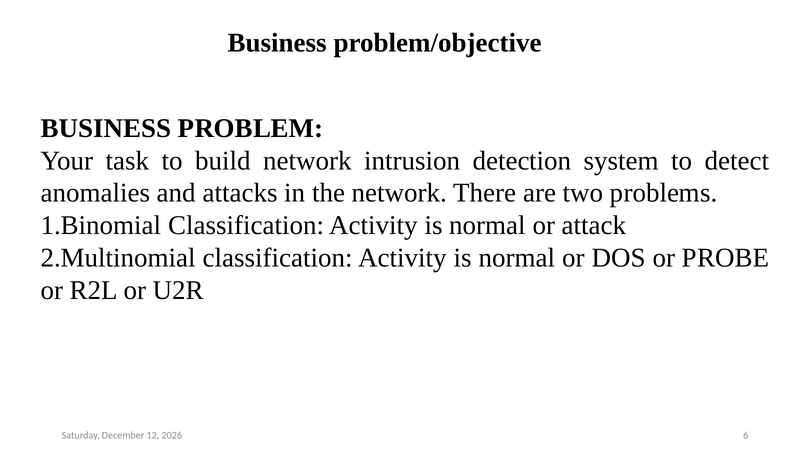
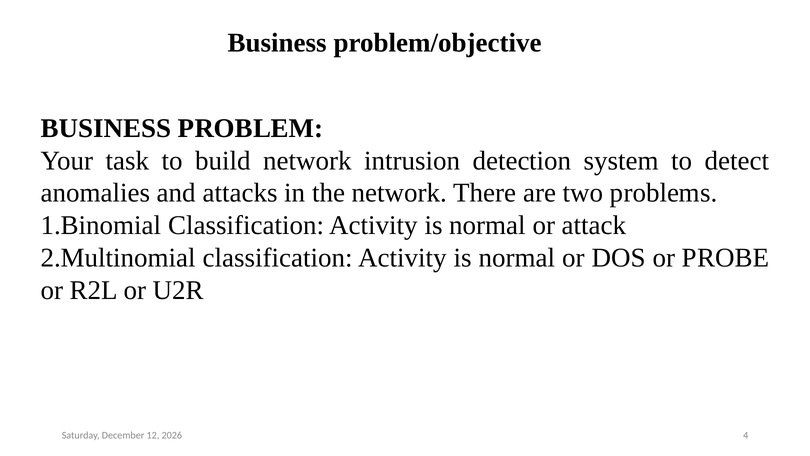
6: 6 -> 4 (746, 435)
